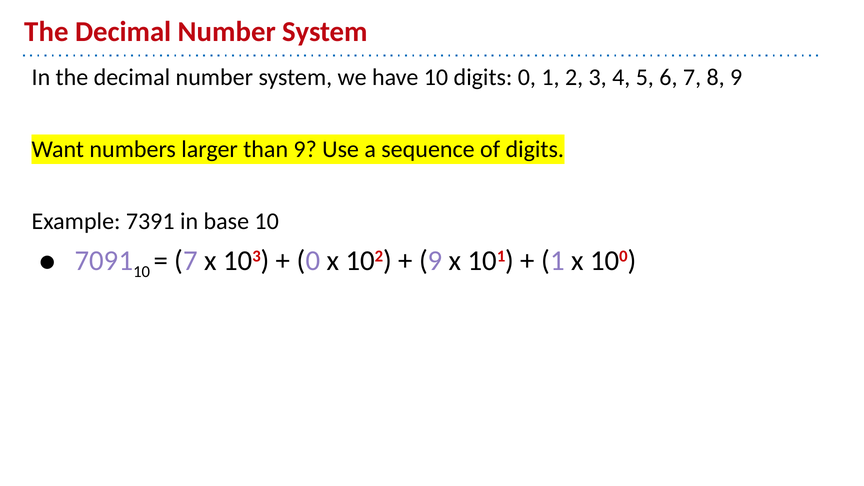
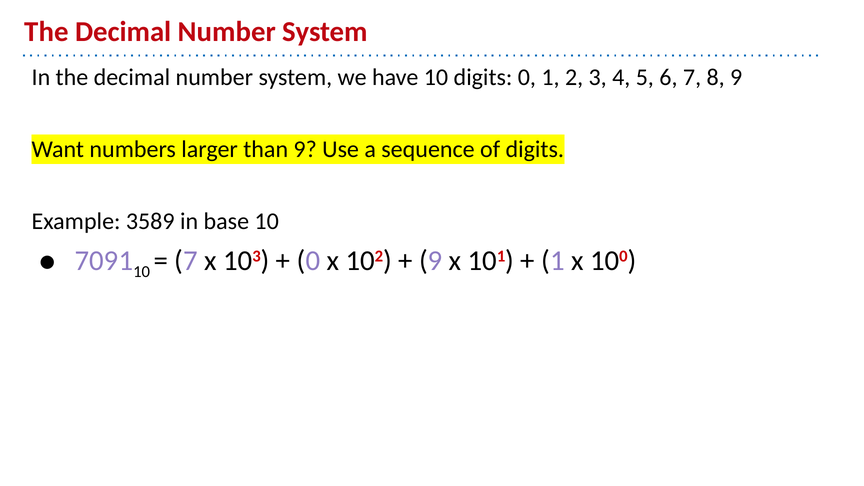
7391: 7391 -> 3589 (150, 221)
